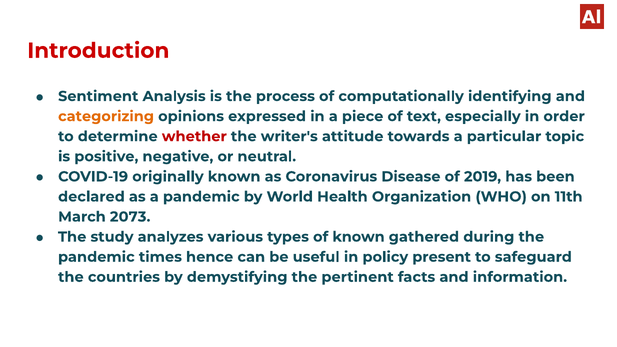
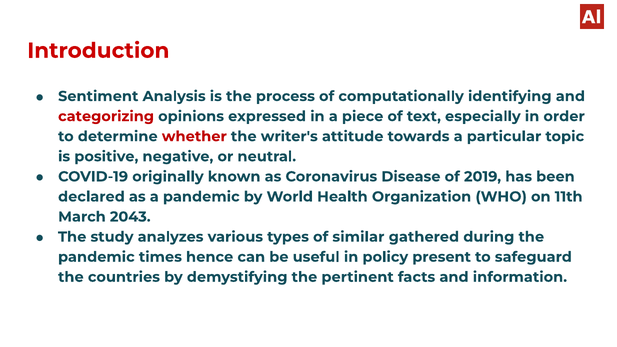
categorizing colour: orange -> red (106, 116)
2073: 2073 -> 2043 (130, 217)
of known: known -> similar (358, 237)
